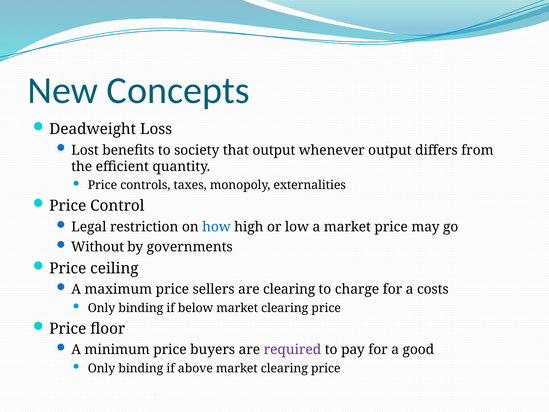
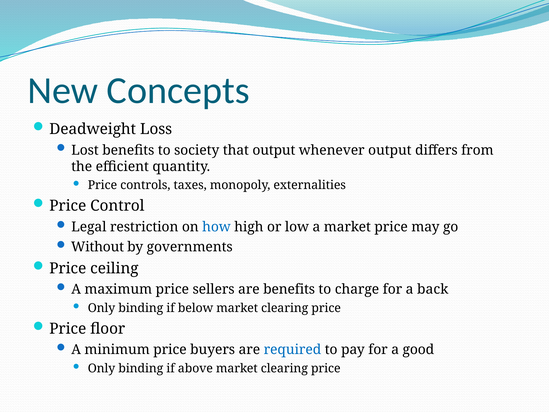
are clearing: clearing -> benefits (289, 289)
costs: costs -> back (433, 289)
required colour: purple -> blue (292, 349)
